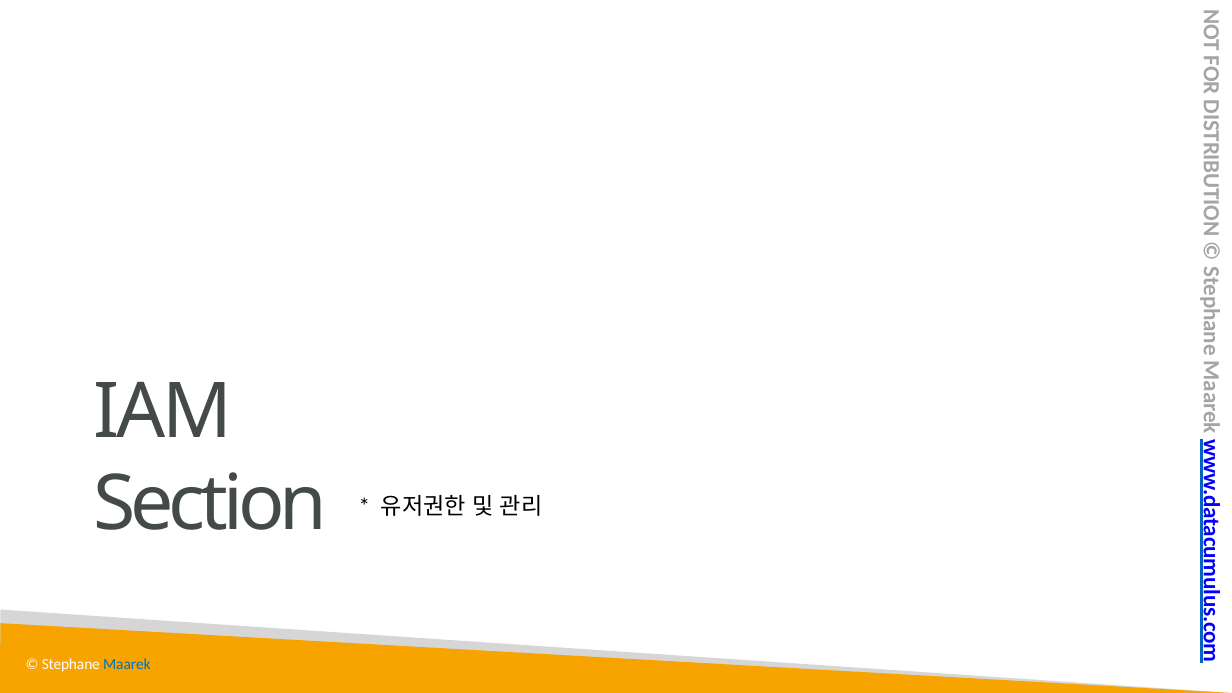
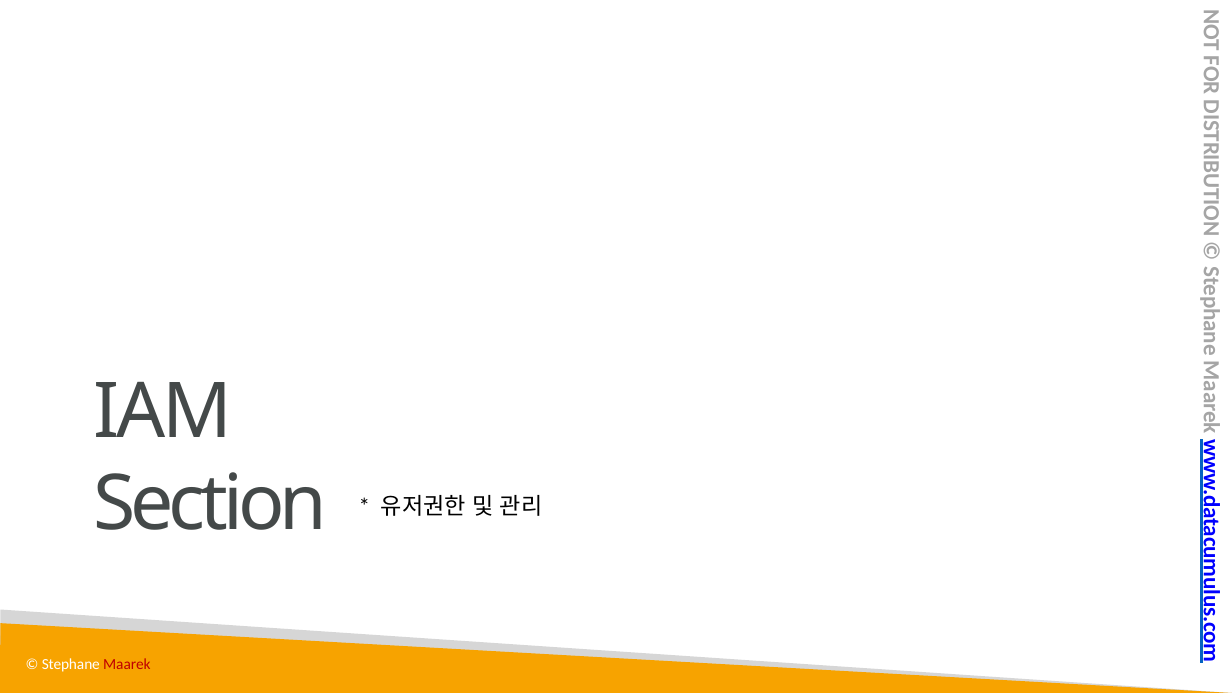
Maarek colour: blue -> red (127, 664)
